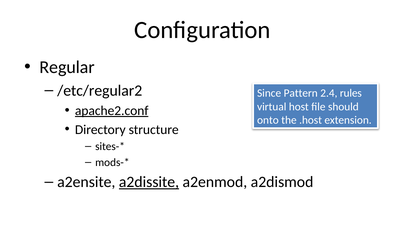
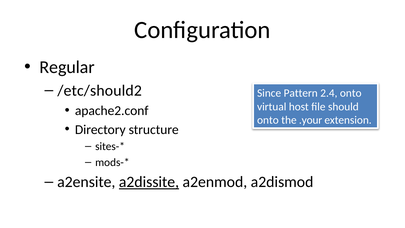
/etc/regular2: /etc/regular2 -> /etc/should2 (100, 91)
2.4 rules: rules -> onto (351, 93)
apache2.conf underline: present -> none (112, 111)
.host: .host -> .your (311, 120)
